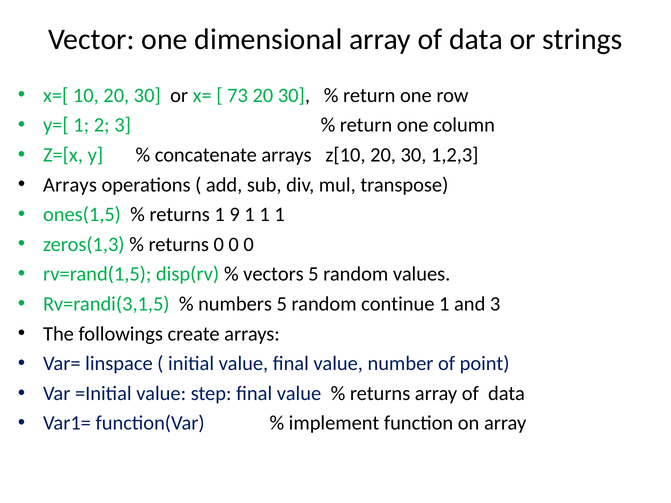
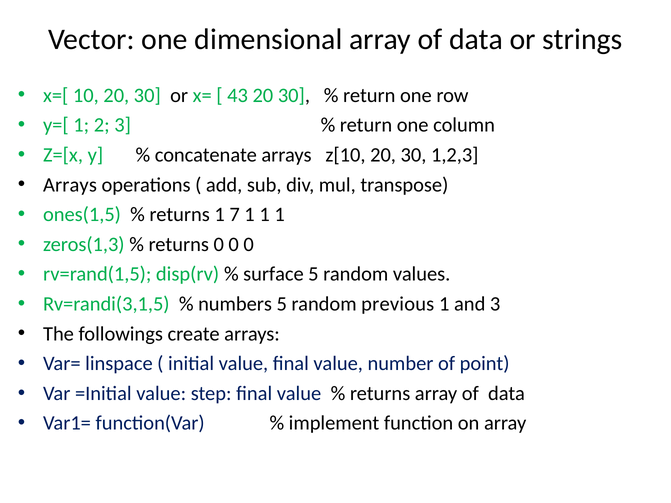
73: 73 -> 43 (238, 95)
9: 9 -> 7 (235, 215)
vectors: vectors -> surface (273, 274)
continue: continue -> previous (398, 304)
